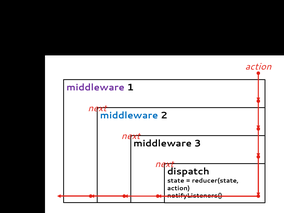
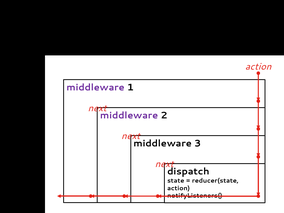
middleware colour: blue -> purple (129, 115)
